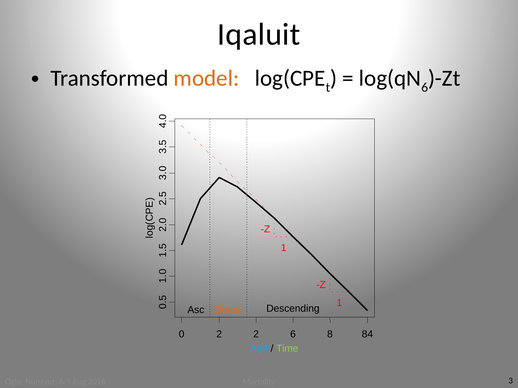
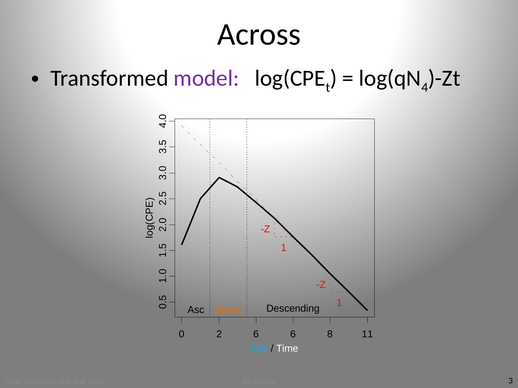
Iqaluit: Iqaluit -> Across (259, 35)
model colour: orange -> purple (206, 78)
6: 6 -> 4 (425, 87)
2 2: 2 -> 6 (256, 335)
84: 84 -> 11 (367, 335)
Time colour: light green -> white (287, 349)
